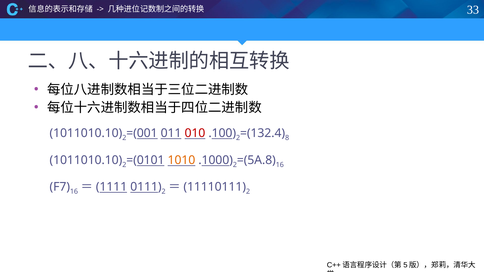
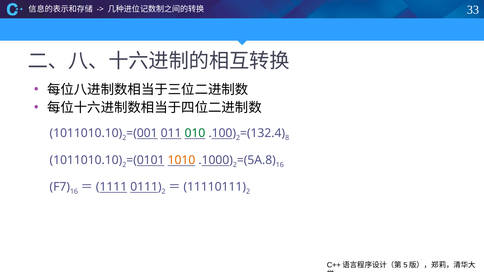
010 colour: red -> green (195, 133)
